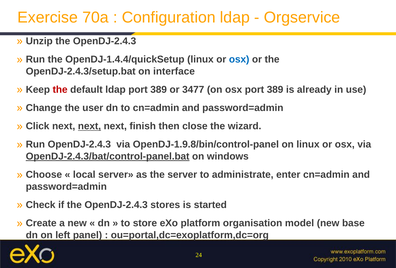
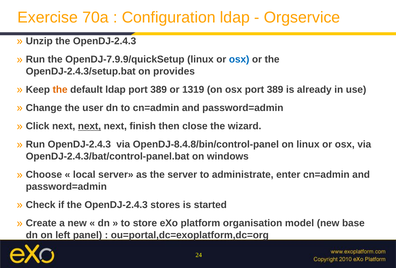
OpenDJ-1.4.4/quickSetup: OpenDJ-1.4.4/quickSetup -> OpenDJ-7.9.9/quickSetup (125, 59)
interface: interface -> provides (174, 71)
the colour: red -> orange (60, 90)
3477: 3477 -> 1319 (193, 90)
OpenDJ-1.9.8/bin/control-panel: OpenDJ-1.9.8/bin/control-panel -> OpenDJ-8.4.8/bin/control-panel (206, 145)
OpenDJ-2.4.3/bat/control-panel.bat underline: present -> none (108, 156)
